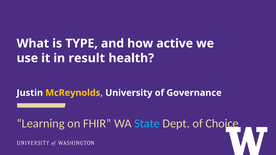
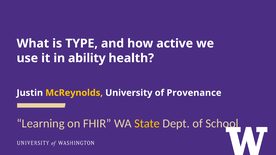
result: result -> ability (87, 58)
Governance: Governance -> Provenance (194, 93)
State colour: light blue -> yellow (147, 124)
Choice: Choice -> School (222, 124)
